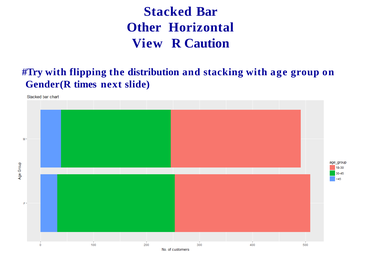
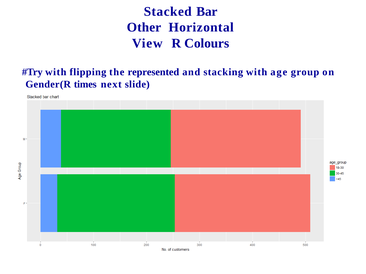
Caution: Caution -> Colours (207, 43)
distribution: distribution -> represented (153, 72)
